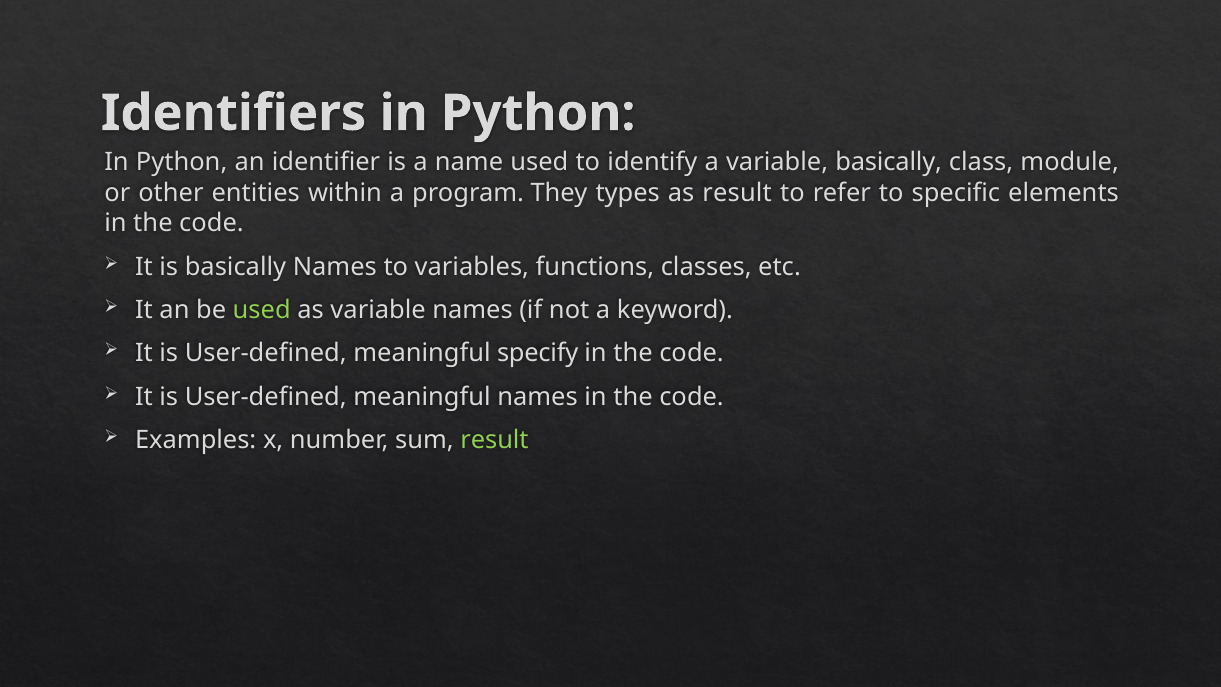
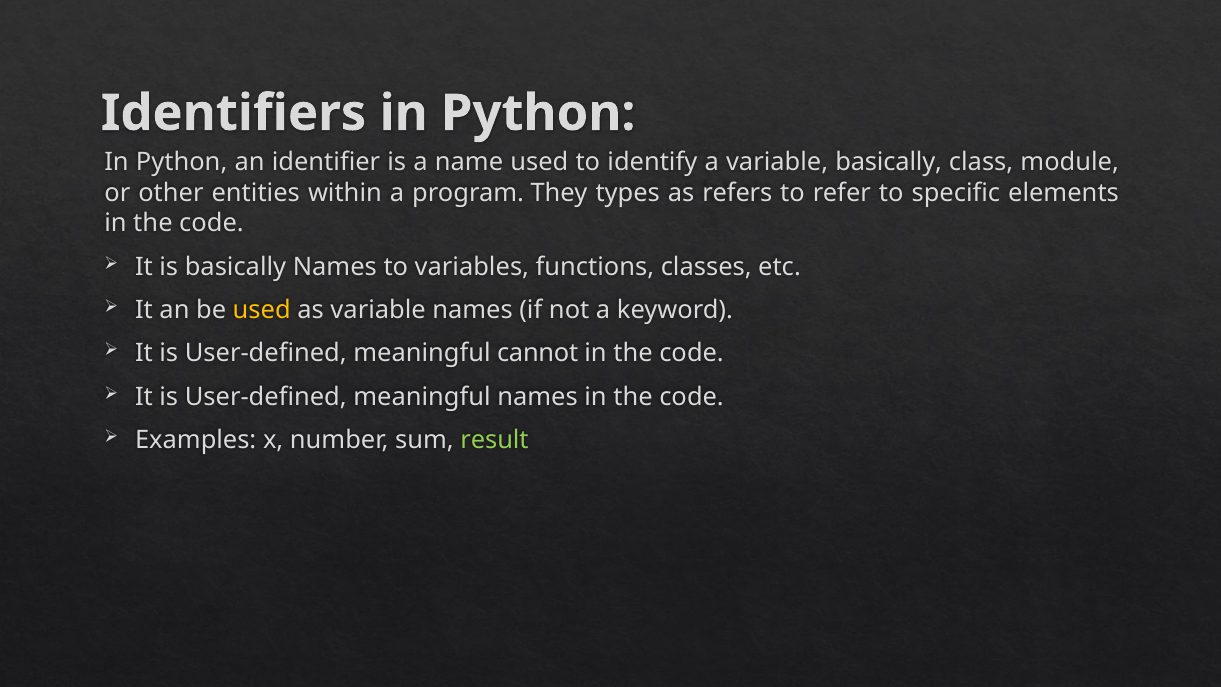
as result: result -> refers (737, 193)
used colour: light green -> yellow (262, 310)
specify: specify -> cannot (538, 353)
